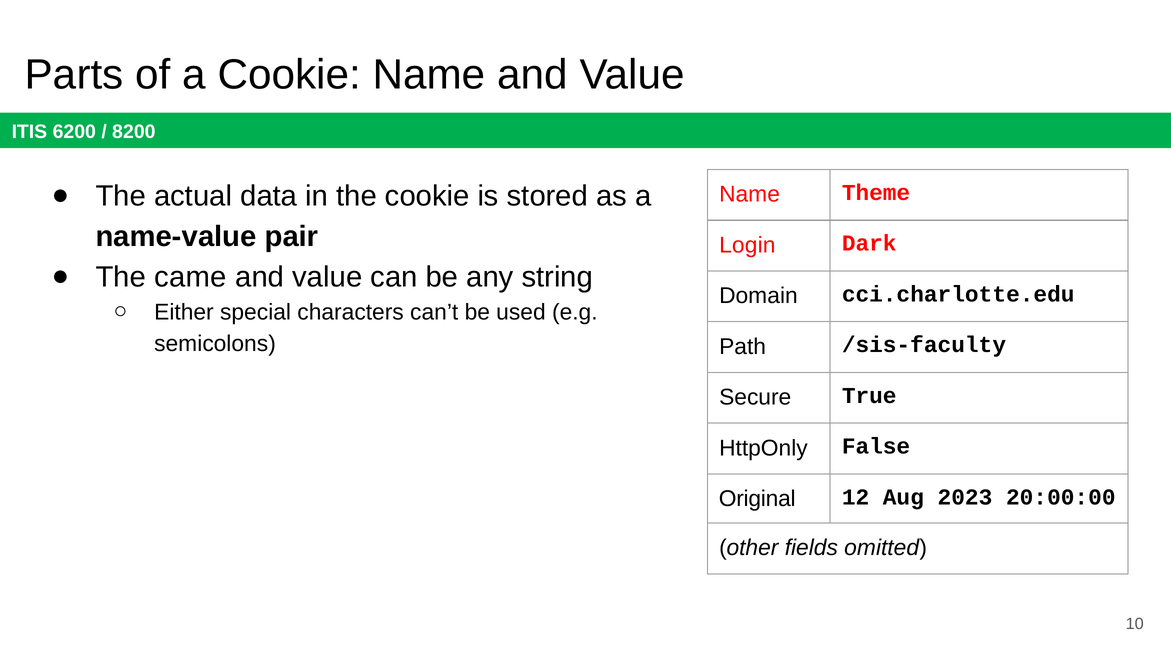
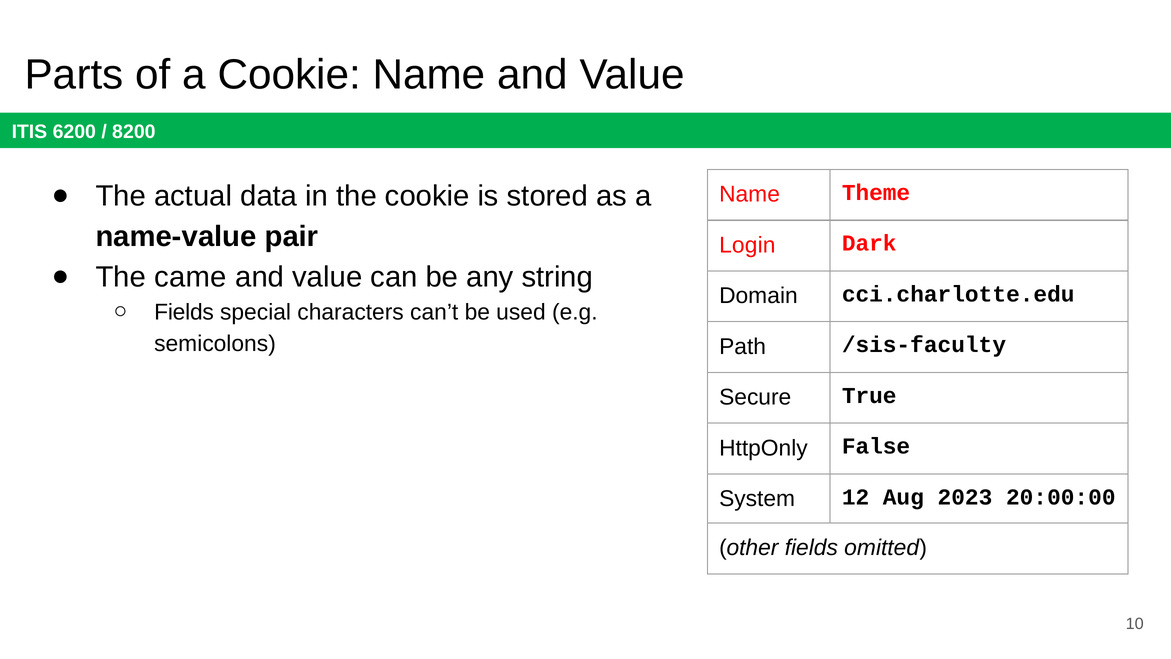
Either: Either -> Fields (184, 312)
Original: Original -> System (757, 499)
